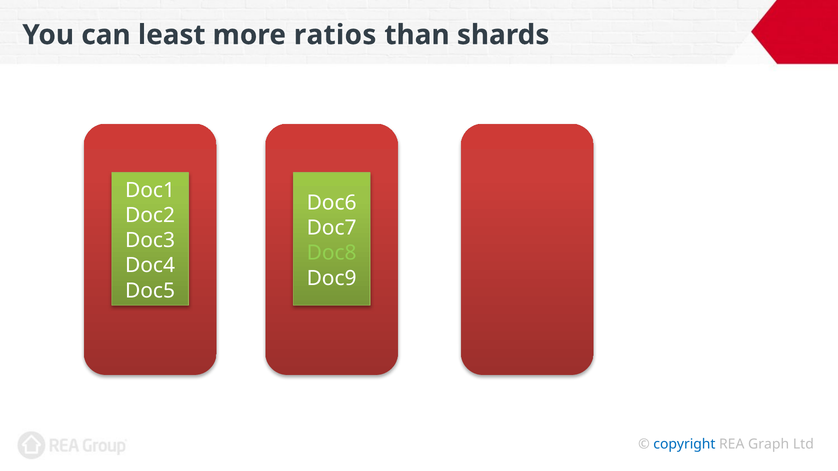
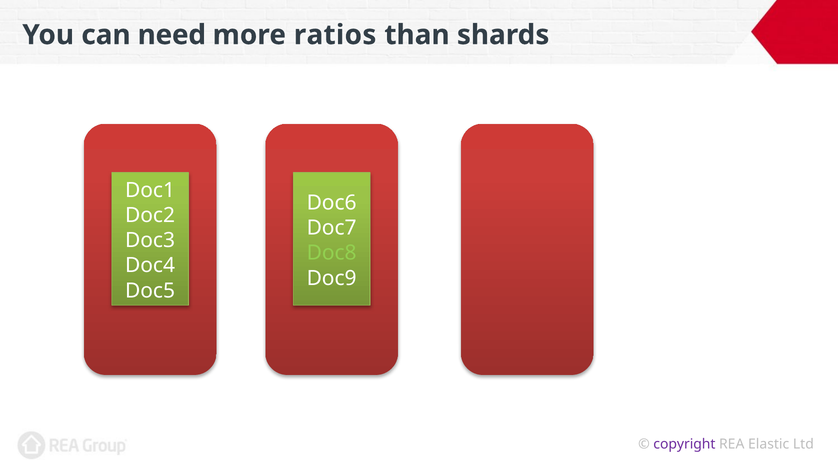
least: least -> need (172, 35)
copyright colour: blue -> purple (684, 445)
Graph: Graph -> Elastic (769, 445)
